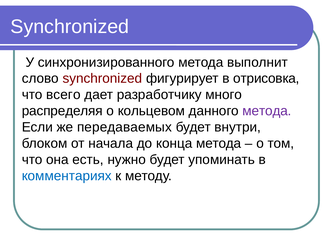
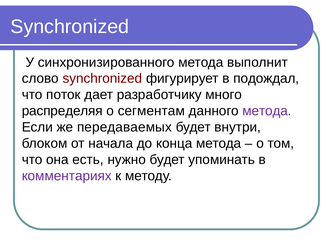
отрисовка: отрисовка -> подождал (266, 79)
всего: всего -> поток (63, 95)
кольцевом: кольцевом -> сегментам (151, 111)
комментариях colour: blue -> purple (67, 176)
